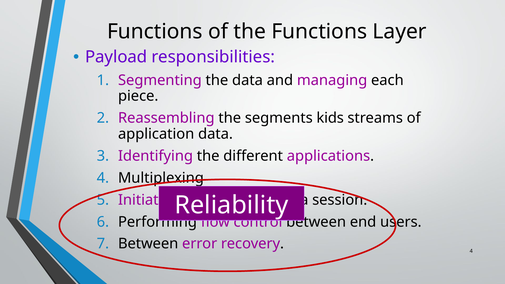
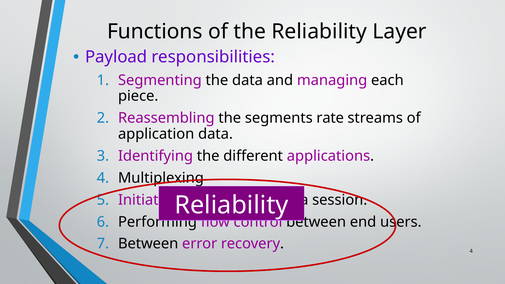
the Functions: Functions -> Reliability (319, 31)
kids: kids -> rate (330, 118)
